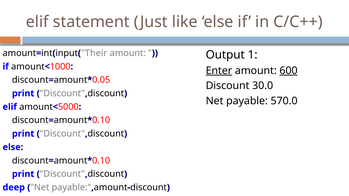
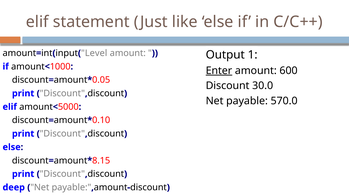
Their: Their -> Level (94, 53)
600 underline: present -> none (289, 71)
0.10: 0.10 -> 8.15 (101, 161)
